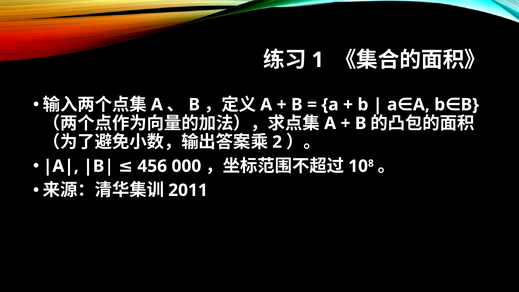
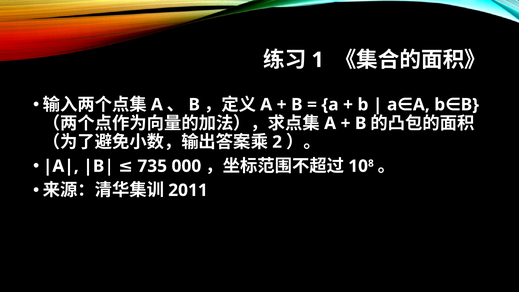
456: 456 -> 735 (152, 166)
